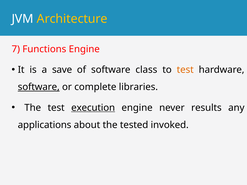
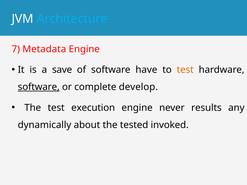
Architecture colour: yellow -> light blue (72, 19)
Functions: Functions -> Metadata (44, 49)
class: class -> have (146, 70)
libraries: libraries -> develop (138, 87)
execution underline: present -> none (93, 108)
applications: applications -> dynamically (45, 125)
